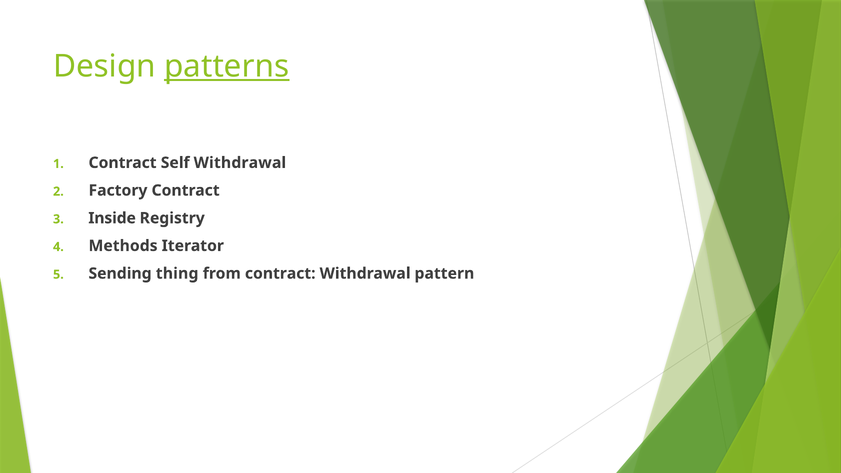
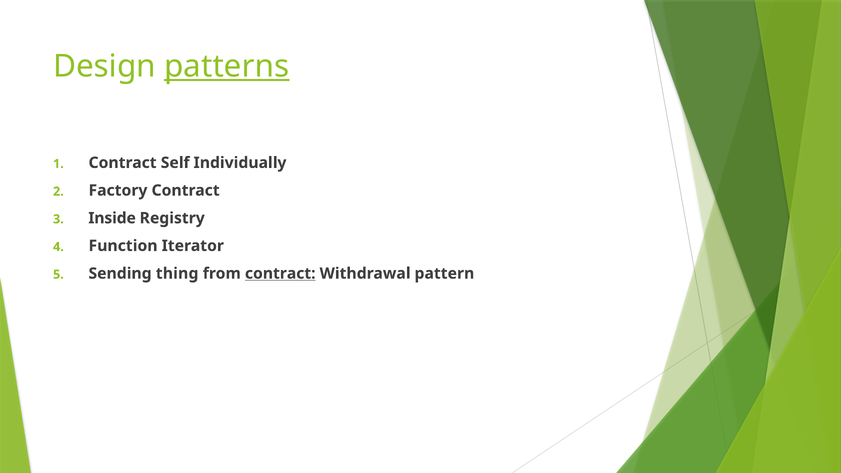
Self Withdrawal: Withdrawal -> Individually (240, 163)
Methods: Methods -> Function (123, 246)
contract underline: none -> present (280, 274)
